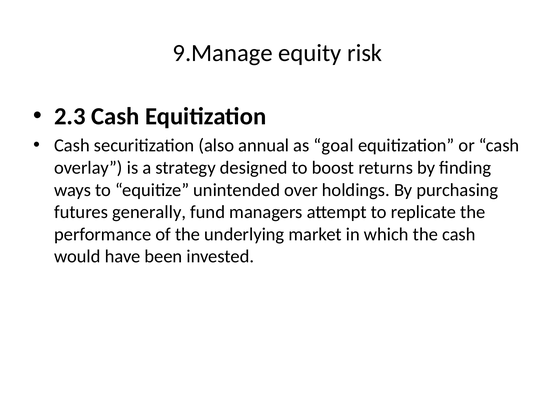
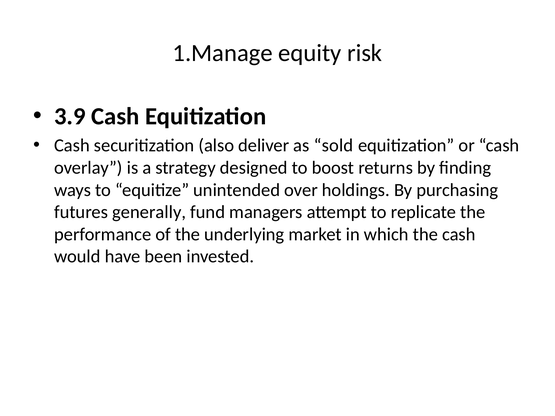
9.Manage: 9.Manage -> 1.Manage (223, 53)
2.3: 2.3 -> 3.9 (70, 116)
annual: annual -> deliver (264, 146)
goal: goal -> sold (334, 146)
